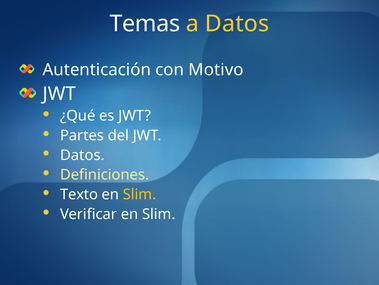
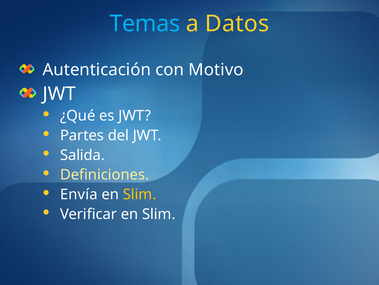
Temas colour: white -> light blue (145, 24)
Datos: Datos -> Salida (82, 155)
Texto: Texto -> Envía (79, 194)
